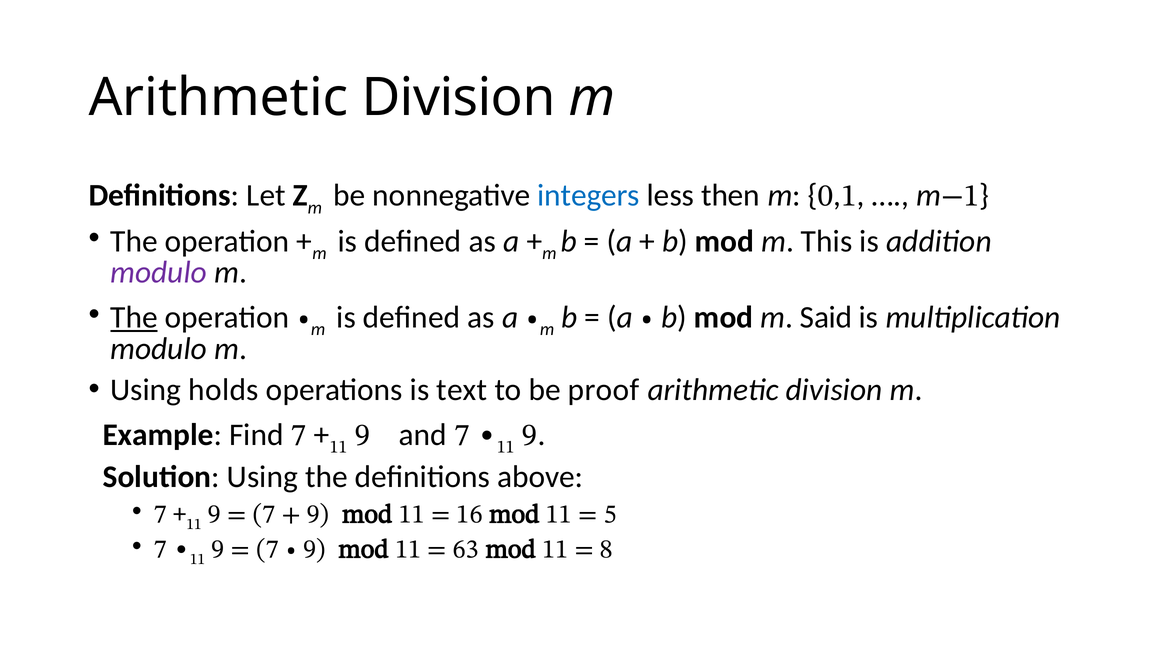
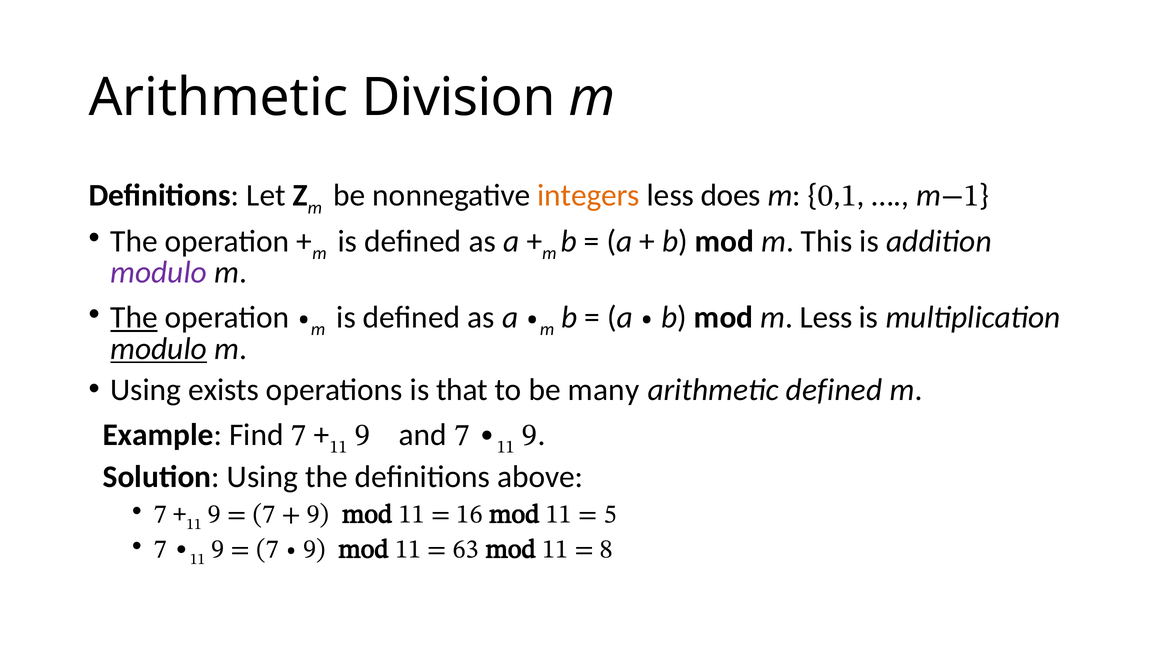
integers colour: blue -> orange (589, 196)
then: then -> does (731, 196)
m Said: Said -> Less (826, 317)
modulo underline: none -> present (159, 349)
holds: holds -> exists (224, 390)
text: text -> that (462, 390)
proof: proof -> many (604, 390)
division: division -> defined (834, 390)
